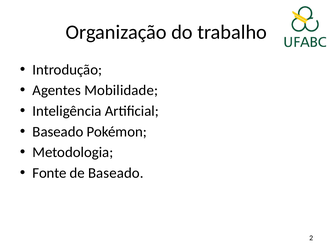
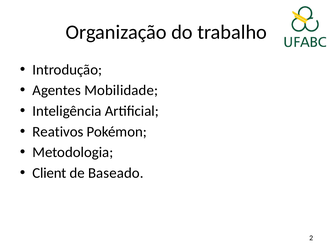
Baseado: Baseado -> Reativos (58, 132)
Fonte: Fonte -> Client (49, 174)
